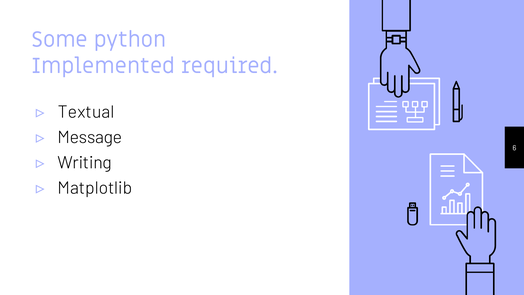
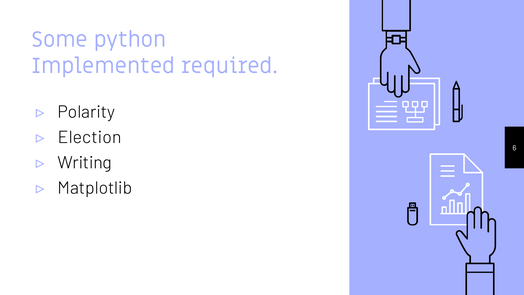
Textual: Textual -> Polarity (86, 112)
Message: Message -> Election (90, 137)
